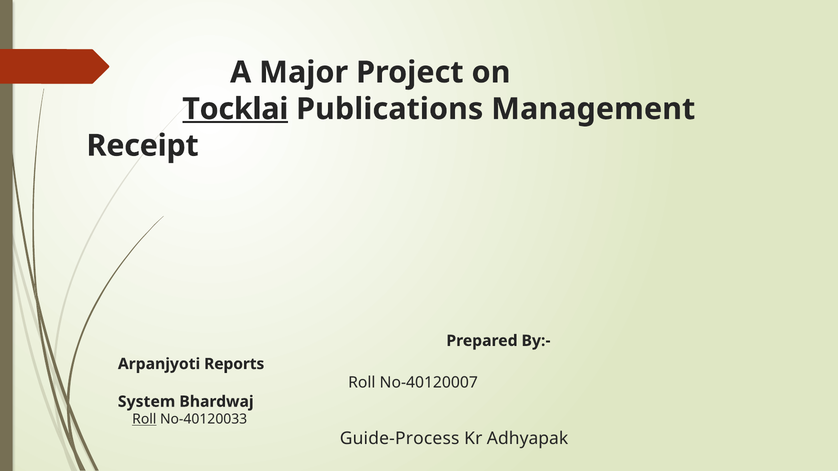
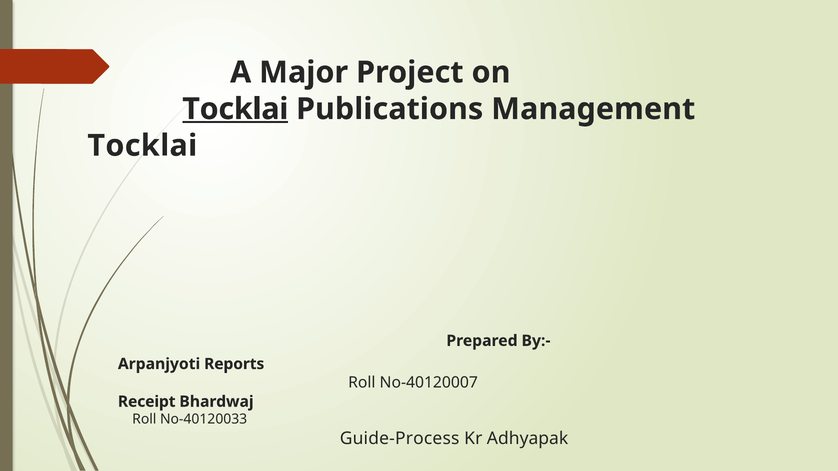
Receipt: Receipt -> Tocklai (142, 146)
System: System -> Receipt (147, 402)
Roll underline: present -> none (144, 420)
